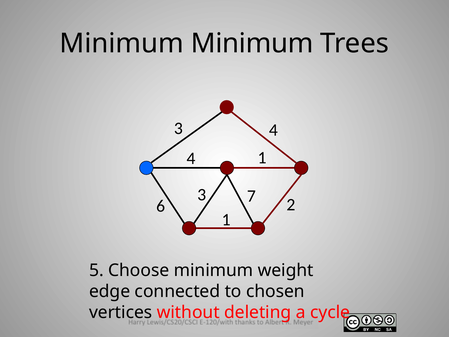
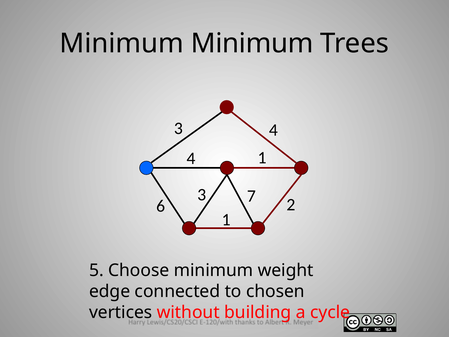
deleting: deleting -> building (258, 312)
